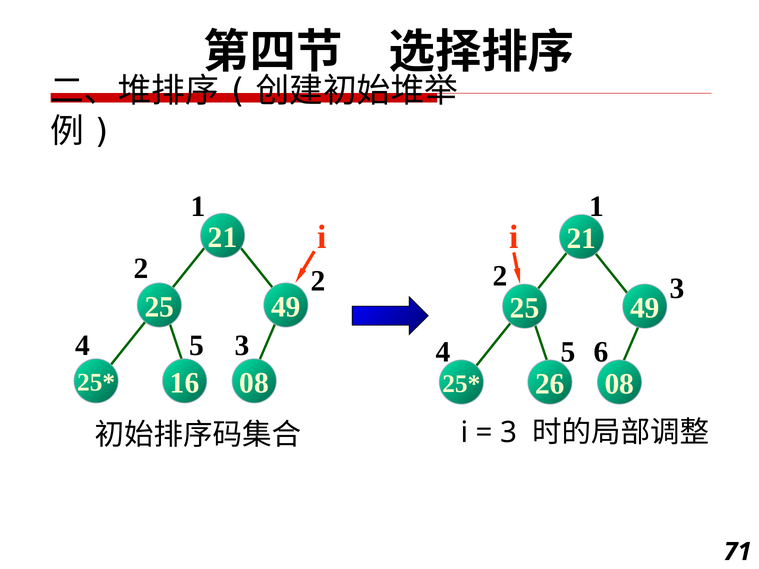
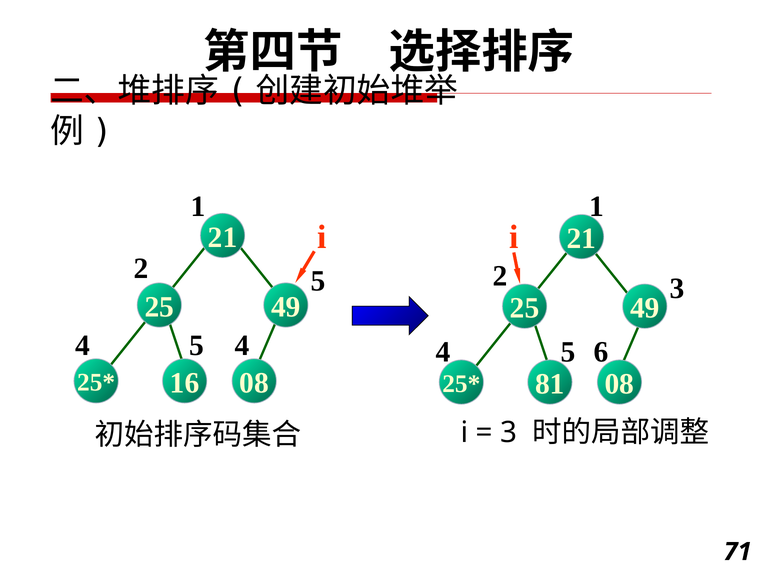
2 2: 2 -> 5 (318, 281)
4 5 3: 3 -> 4 (242, 346)
26: 26 -> 81 (550, 384)
